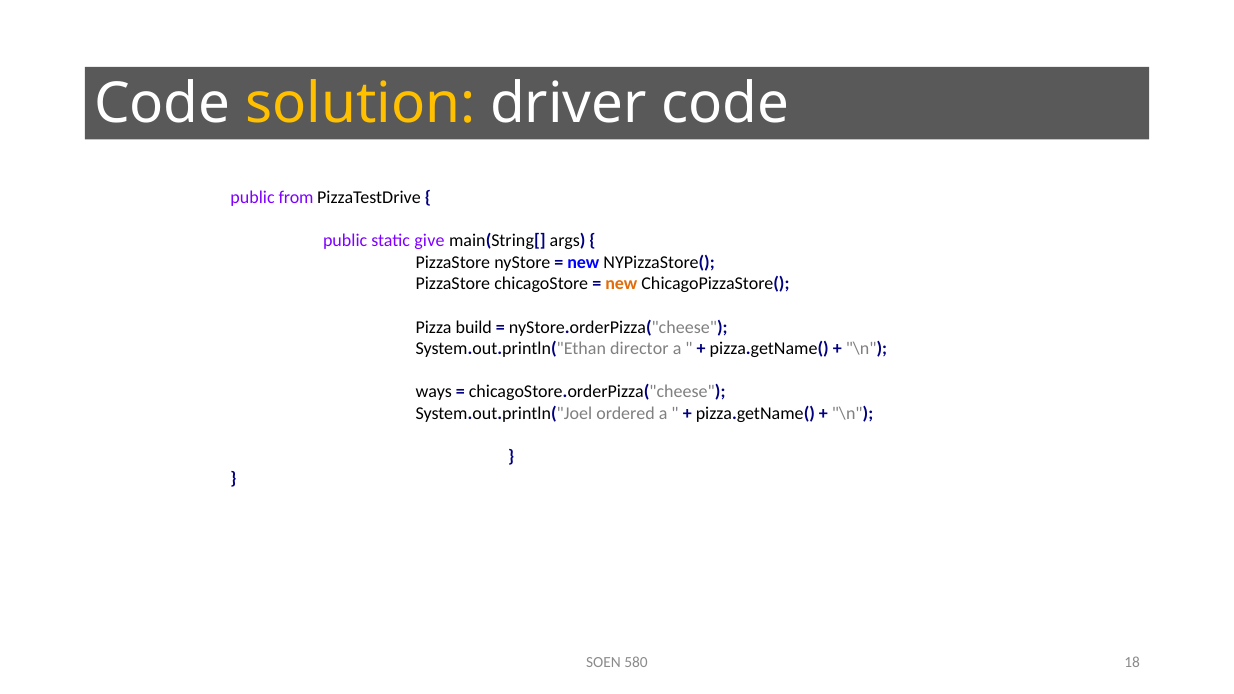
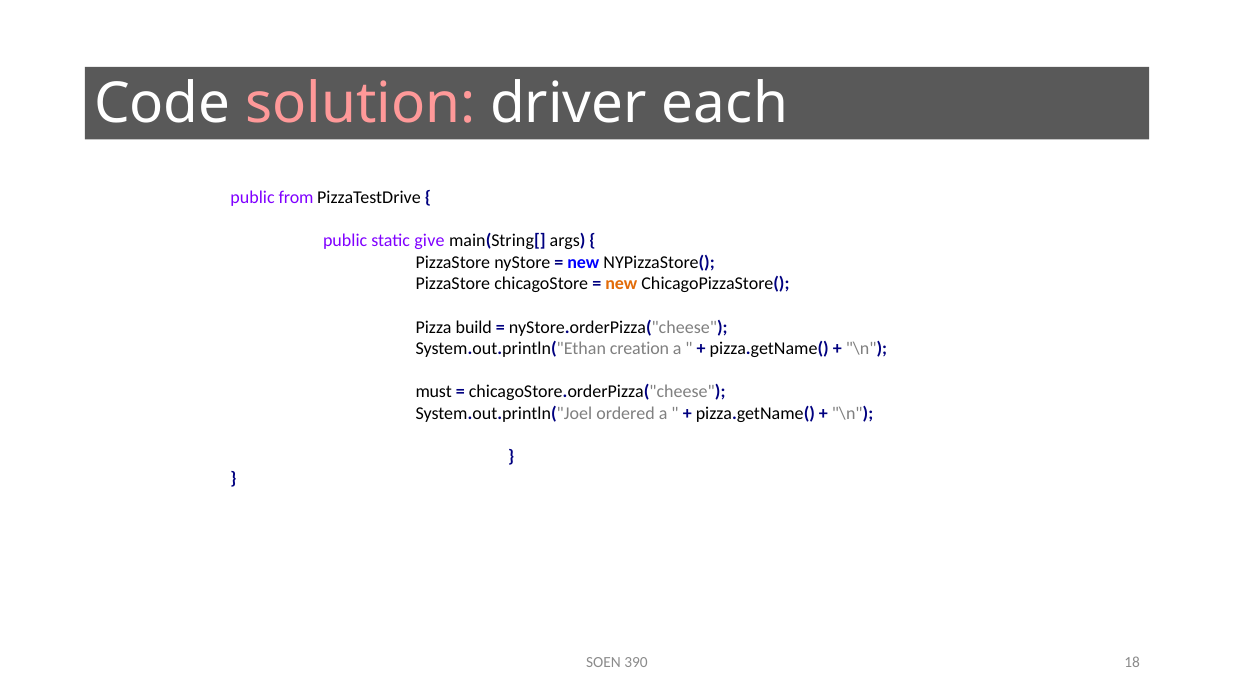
solution colour: yellow -> pink (360, 104)
driver code: code -> each (725, 104)
director: director -> creation (639, 349)
ways: ways -> must (434, 392)
580: 580 -> 390 (636, 663)
